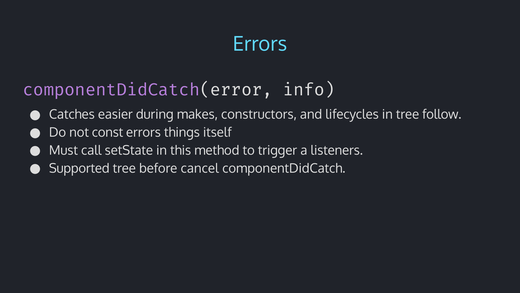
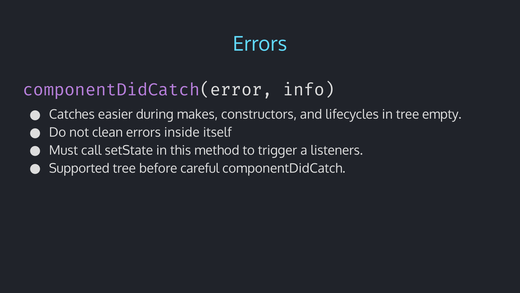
follow: follow -> empty (442, 114)
const: const -> clean (108, 132)
things: things -> inside (182, 132)
cancel: cancel -> careful (200, 168)
